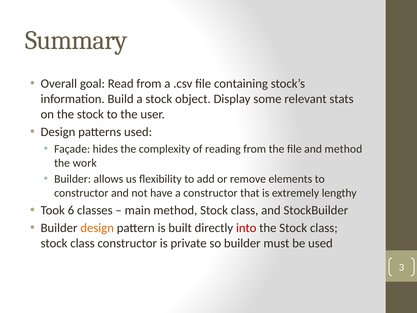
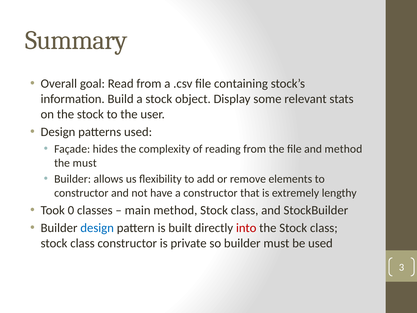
the work: work -> must (85, 163)
6: 6 -> 0 (71, 210)
design colour: orange -> blue (97, 228)
